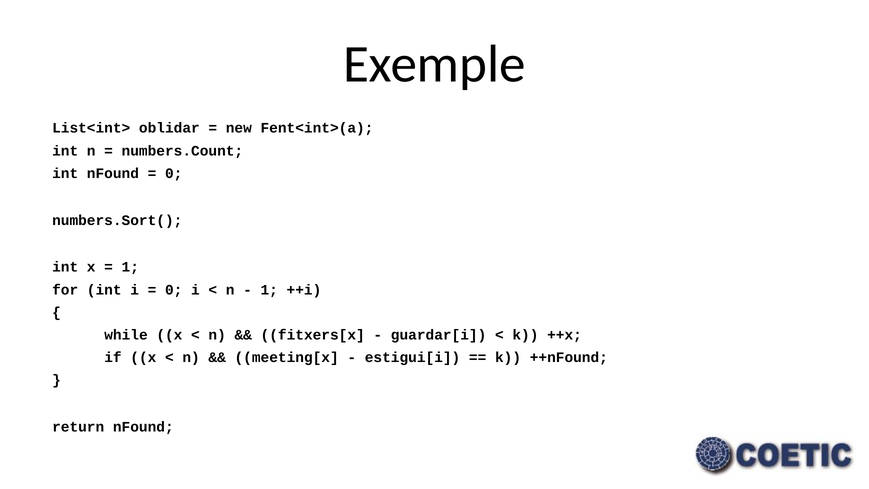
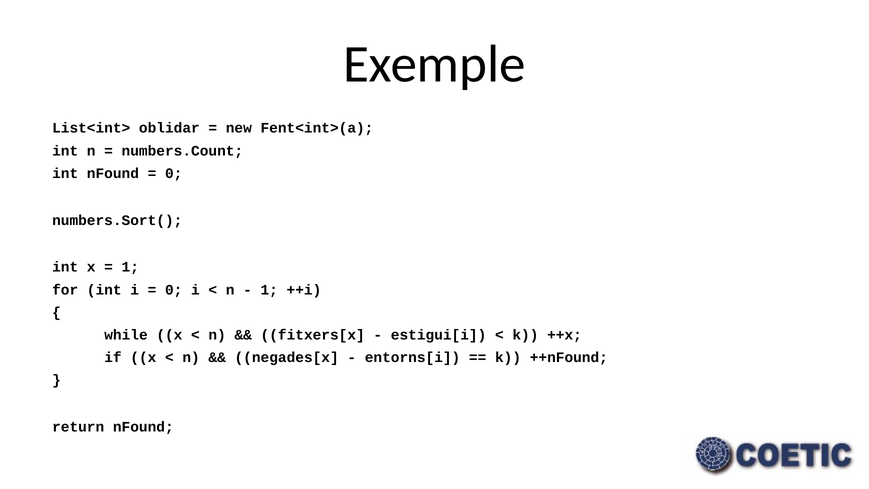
guardar[i: guardar[i -> estigui[i (439, 335)
meeting[x: meeting[x -> negades[x (287, 357)
estigui[i: estigui[i -> entorns[i (413, 357)
